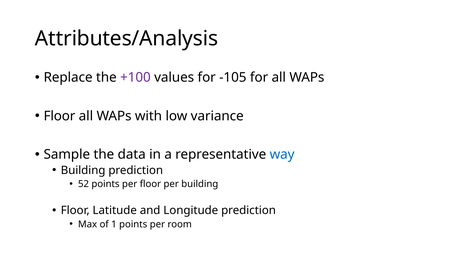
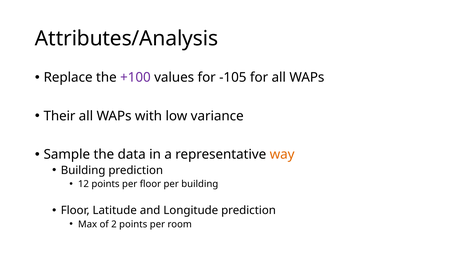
Floor: Floor -> Their (59, 116)
way colour: blue -> orange (282, 155)
52: 52 -> 12 (83, 184)
1: 1 -> 2 (114, 224)
